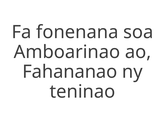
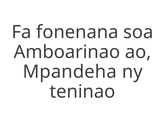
Fahananao: Fahananao -> Mpandeha (70, 72)
